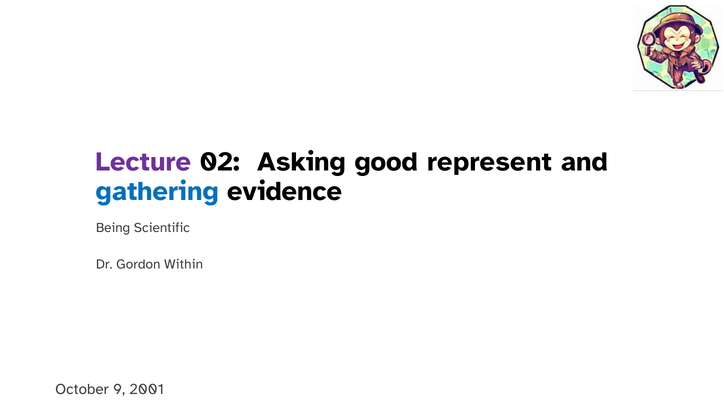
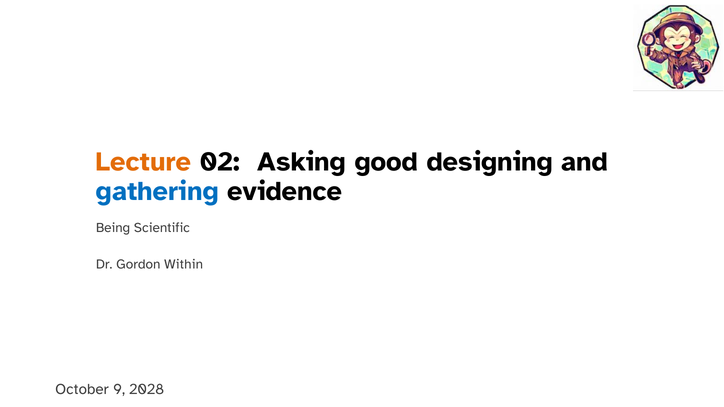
Lecture colour: purple -> orange (144, 162)
represent: represent -> designing (490, 162)
2001: 2001 -> 2028 (147, 389)
